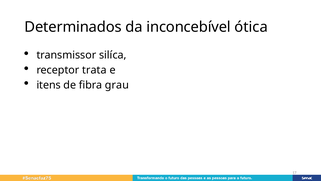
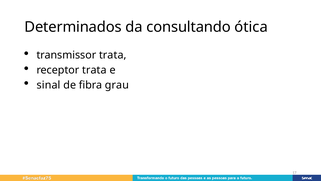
inconcebível: inconcebível -> consultando (189, 27)
transmissor silíca: silíca -> trata (113, 55)
itens: itens -> sinal (49, 85)
